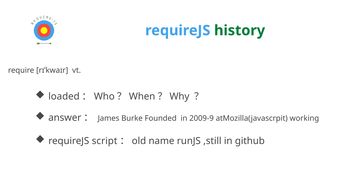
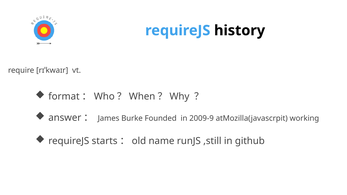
history colour: green -> black (240, 31)
loaded: loaded -> format (64, 97)
script: script -> starts (105, 141)
